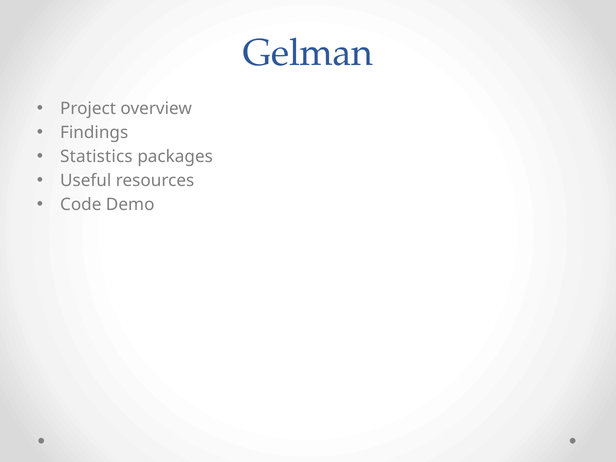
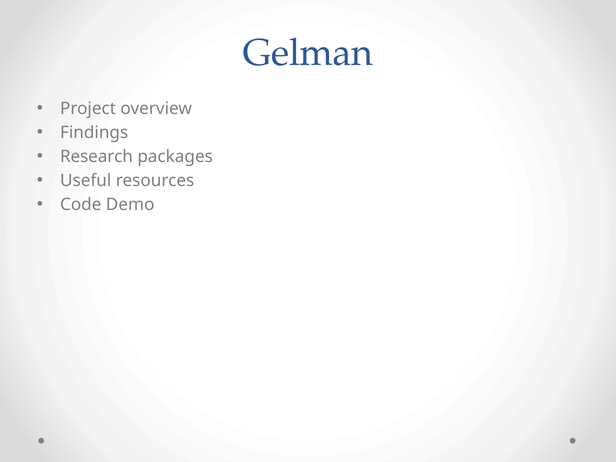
Statistics: Statistics -> Research (97, 156)
